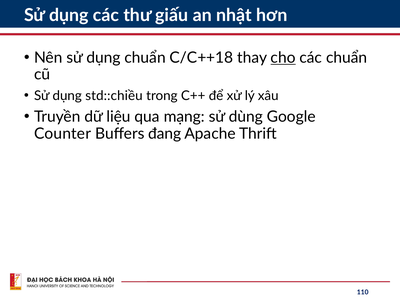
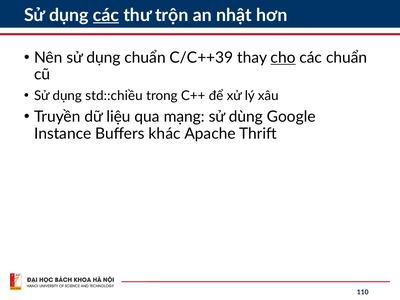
các underline: none -> present (106, 15)
giấu: giấu -> trộn (172, 15)
C/C++18: C/C++18 -> C/C++39 (201, 58)
Counter: Counter -> Instance (63, 134)
đang: đang -> khác (165, 134)
